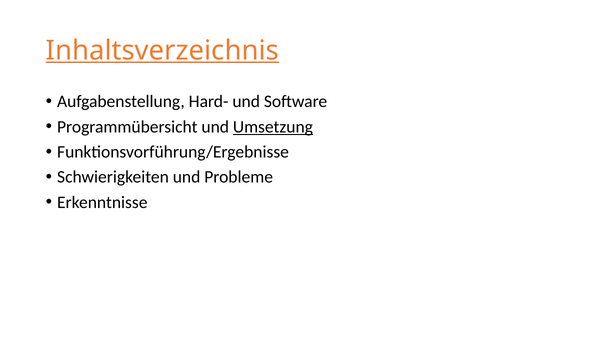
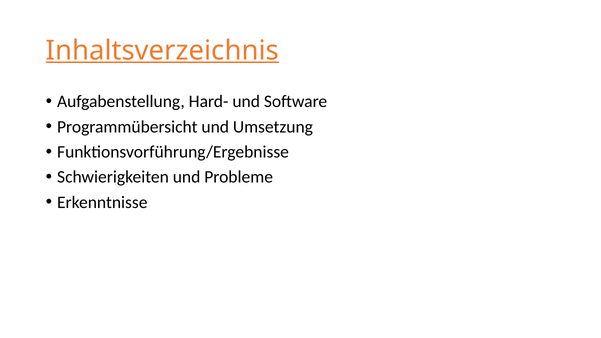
Umsetzung underline: present -> none (273, 127)
